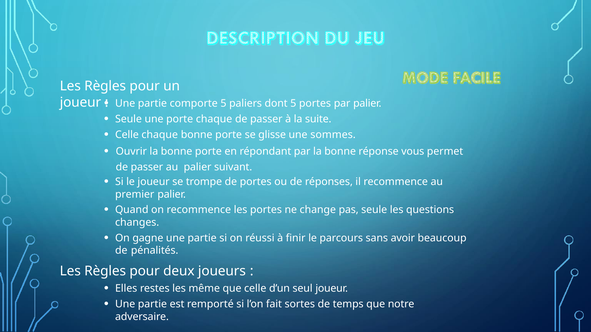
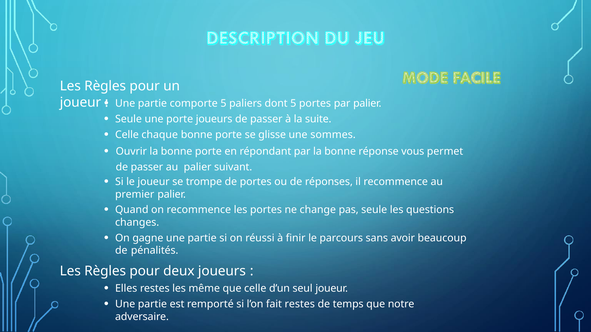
porte chaque: chaque -> joueurs (214, 119)
fait sortes: sortes -> restes (300, 305)
